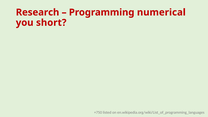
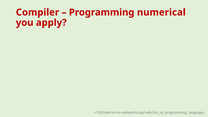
Research: Research -> Compiler (38, 12)
short: short -> apply (51, 23)
